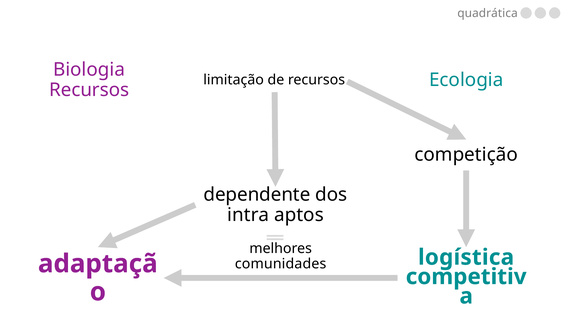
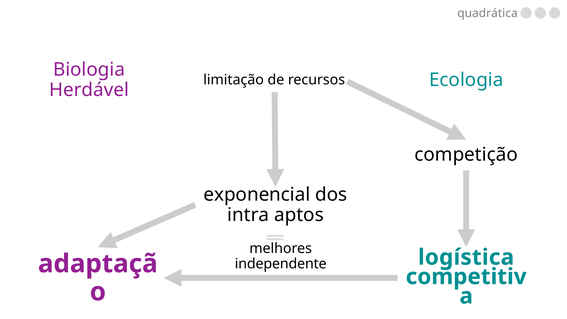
Recursos: Recursos -> Herdável (89, 90)
dependente: dependente -> exponencial (257, 194)
comunidades: comunidades -> independente (281, 264)
